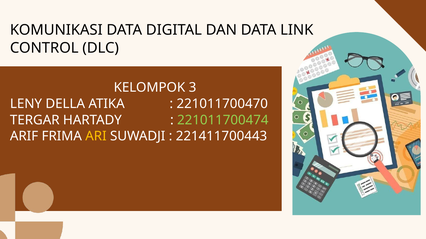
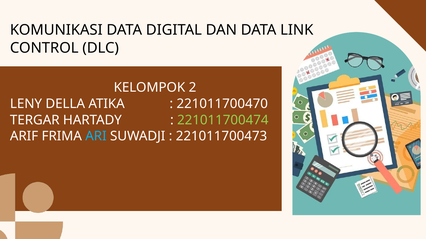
3: 3 -> 2 (192, 88)
ARI colour: yellow -> light blue (96, 137)
221411700443: 221411700443 -> 221011700473 (221, 137)
